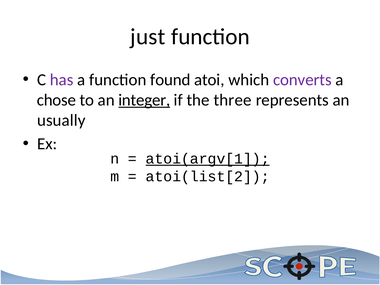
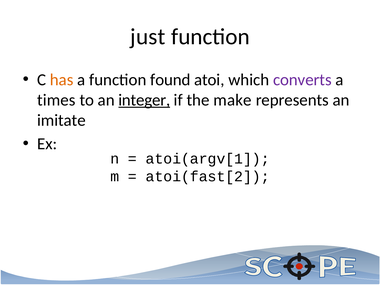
has colour: purple -> orange (62, 80)
chose: chose -> times (56, 100)
three: three -> make (233, 100)
usually: usually -> imitate (61, 120)
atoi(argv[1 underline: present -> none (208, 159)
atoi(list[2: atoi(list[2 -> atoi(fast[2 (208, 177)
